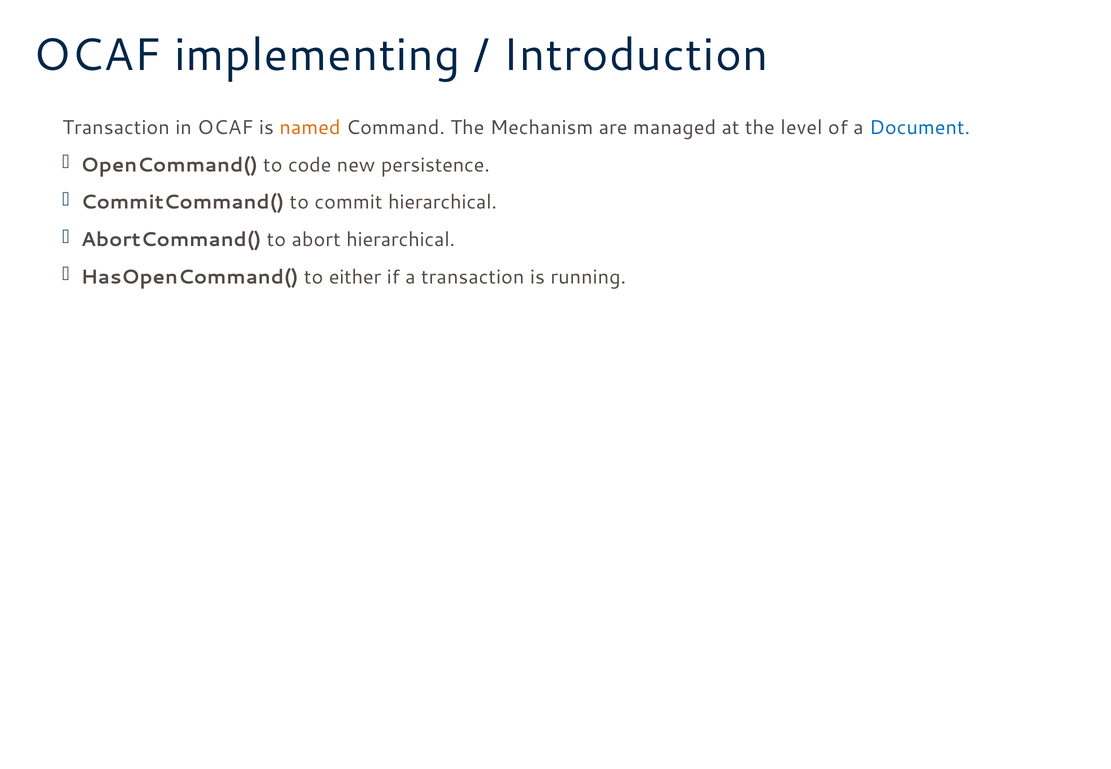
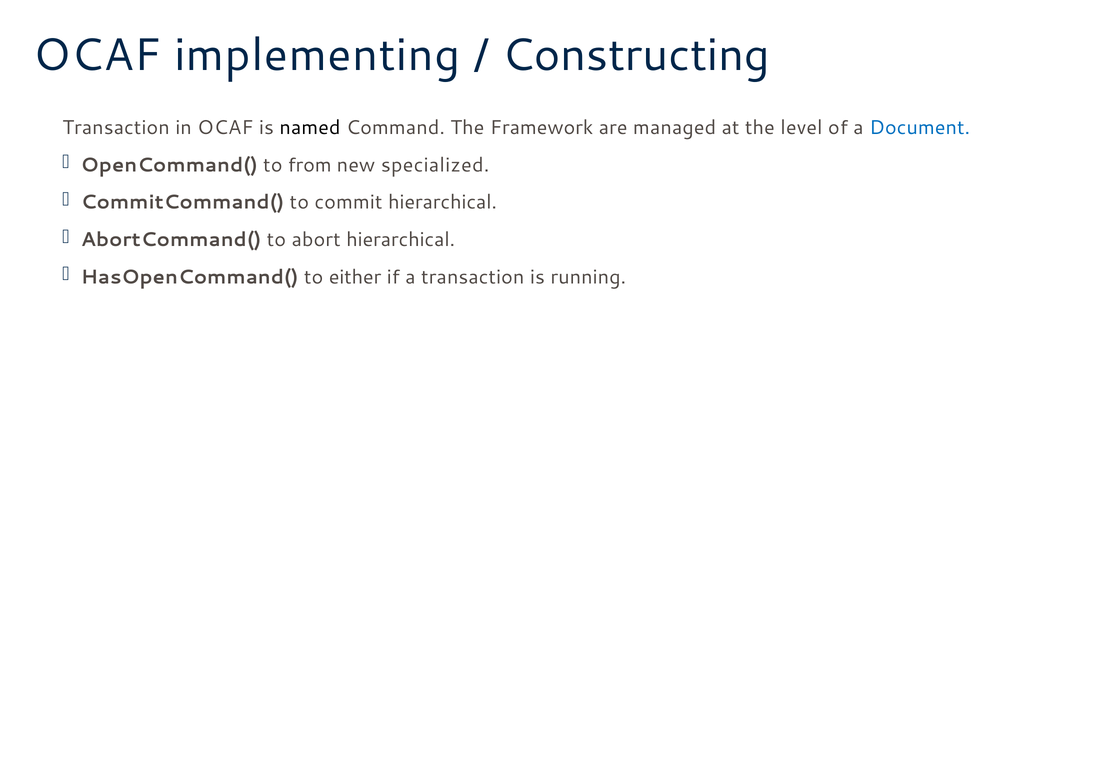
Introduction: Introduction -> Constructing (636, 55)
named colour: orange -> black (310, 128)
Mechanism: Mechanism -> Framework (542, 128)
code: code -> from (310, 165)
persistence: persistence -> specialized (435, 165)
